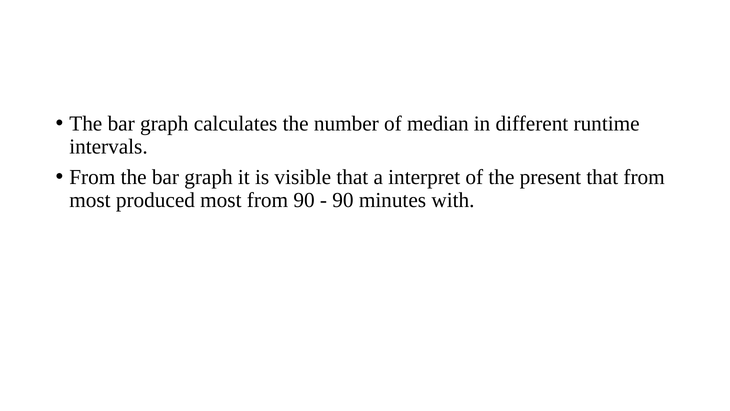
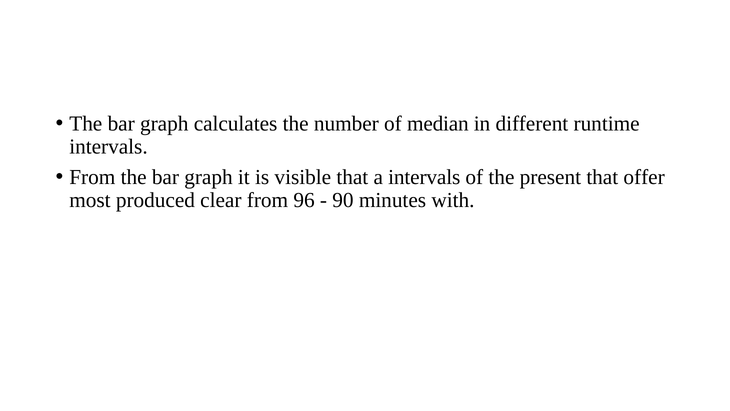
a interpret: interpret -> intervals (424, 177)
that from: from -> offer (644, 177)
produced most: most -> clear (221, 200)
from 90: 90 -> 96 (304, 200)
